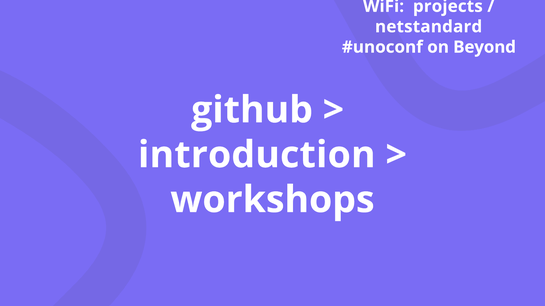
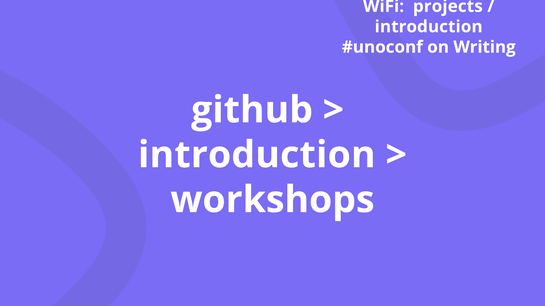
netstandard: netstandard -> introduction (429, 27)
Beyond: Beyond -> Writing (485, 47)
